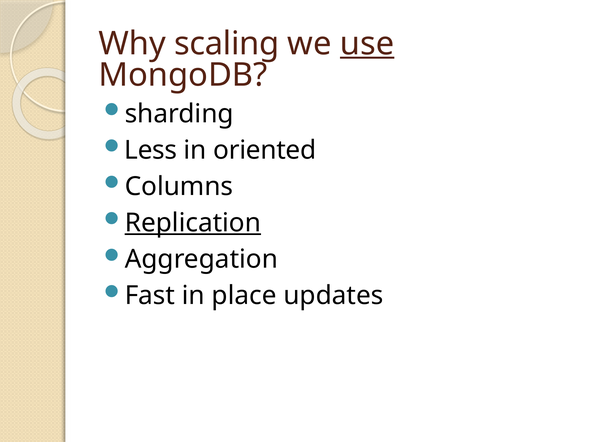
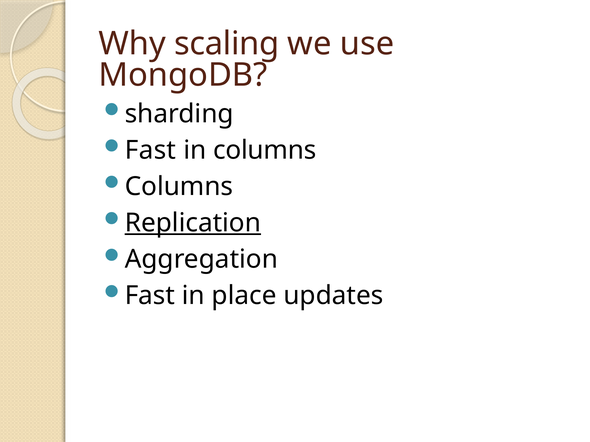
use underline: present -> none (367, 44)
Less: Less -> Fast (150, 150)
in oriented: oriented -> columns (265, 150)
